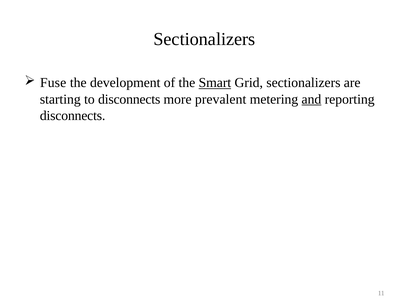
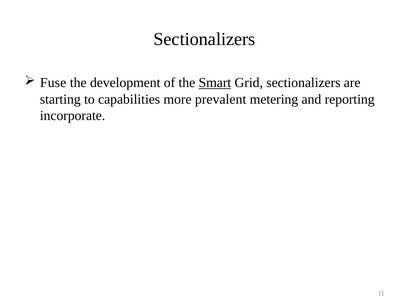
to disconnects: disconnects -> capabilities (129, 99)
and underline: present -> none (311, 99)
disconnects: disconnects -> incorporate (73, 115)
